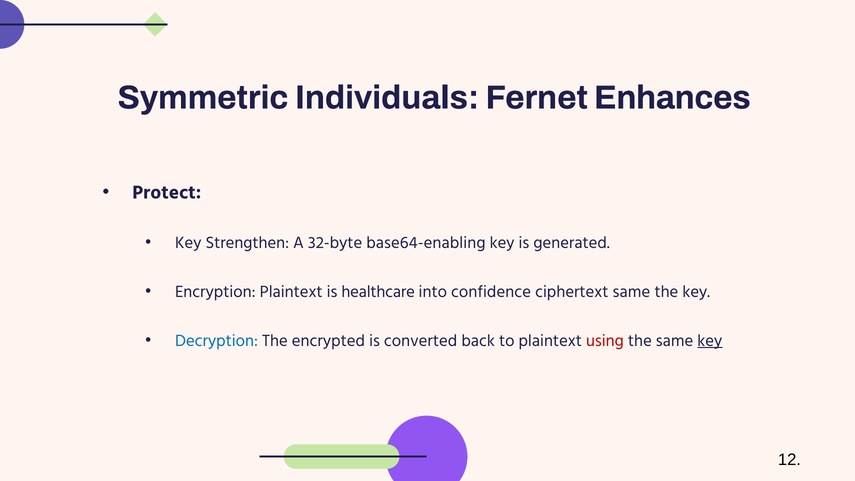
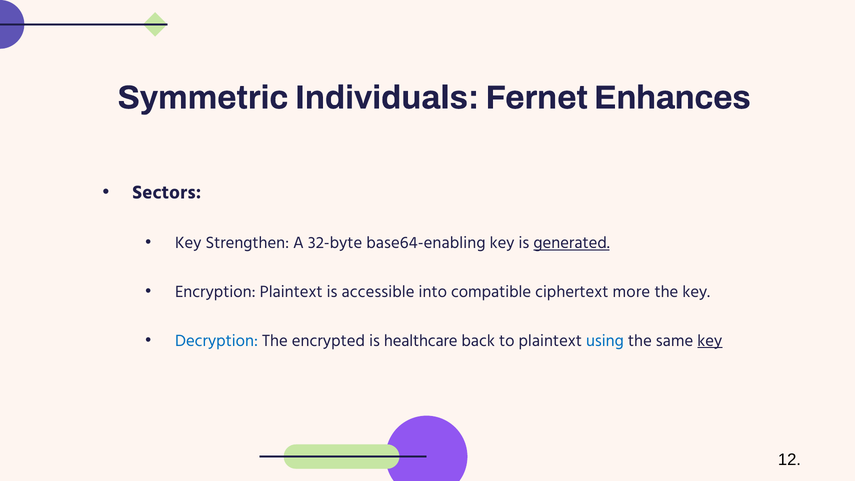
Protect: Protect -> Sectors (167, 193)
generated underline: none -> present (572, 243)
healthcare: healthcare -> accessible (378, 292)
confidence: confidence -> compatible (491, 292)
ciphertext same: same -> more (631, 292)
converted: converted -> healthcare (421, 341)
using colour: red -> blue (605, 341)
